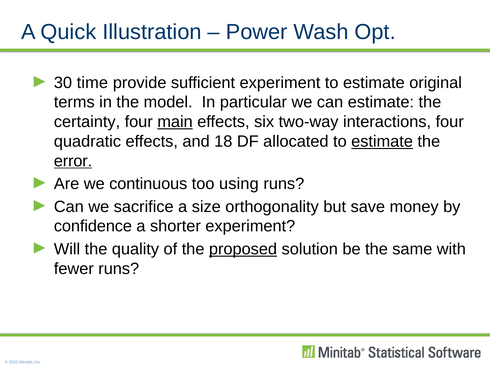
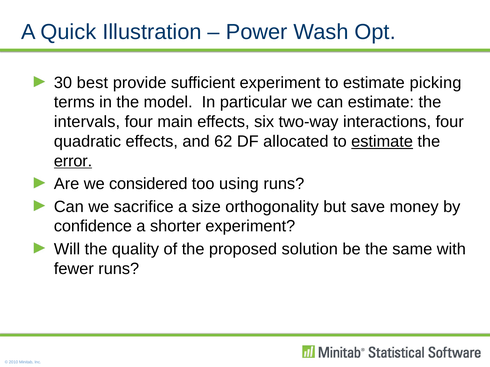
time: time -> best (92, 83)
original: original -> picking (436, 83)
certainty: certainty -> intervals (87, 122)
main underline: present -> none (175, 122)
18: 18 -> 62 (223, 142)
continuous: continuous -> considered (148, 184)
proposed underline: present -> none (243, 249)
